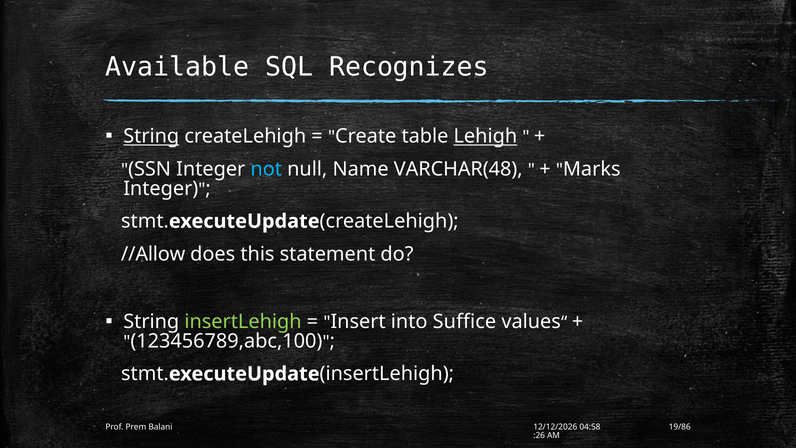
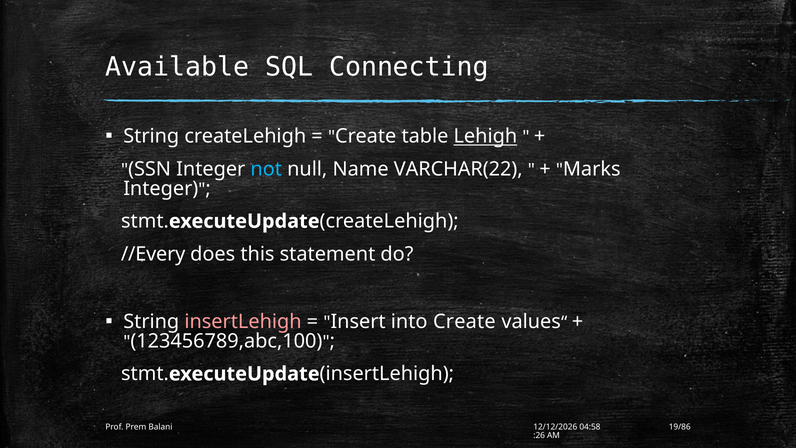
Recognizes: Recognizes -> Connecting (409, 67)
String underline: present -> none (151, 136)
VARCHAR(48: VARCHAR(48 -> VARCHAR(22 (458, 169)
//Allow: //Allow -> //Every (153, 254)
insertLehigh colour: light green -> pink (243, 322)
into Suffice: Suffice -> Create (464, 322)
